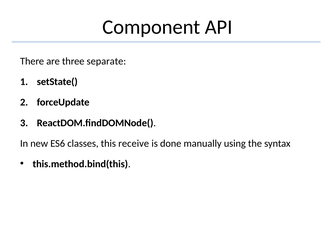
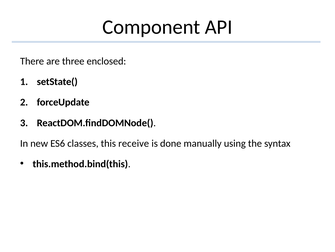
separate: separate -> enclosed (106, 61)
